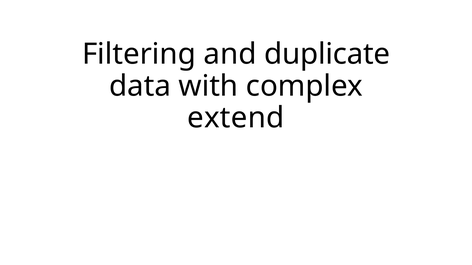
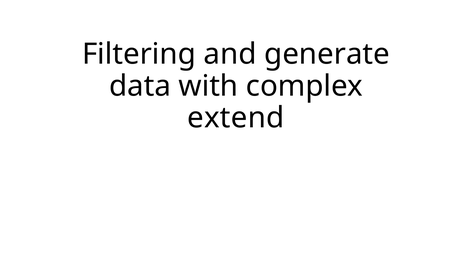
duplicate: duplicate -> generate (327, 54)
